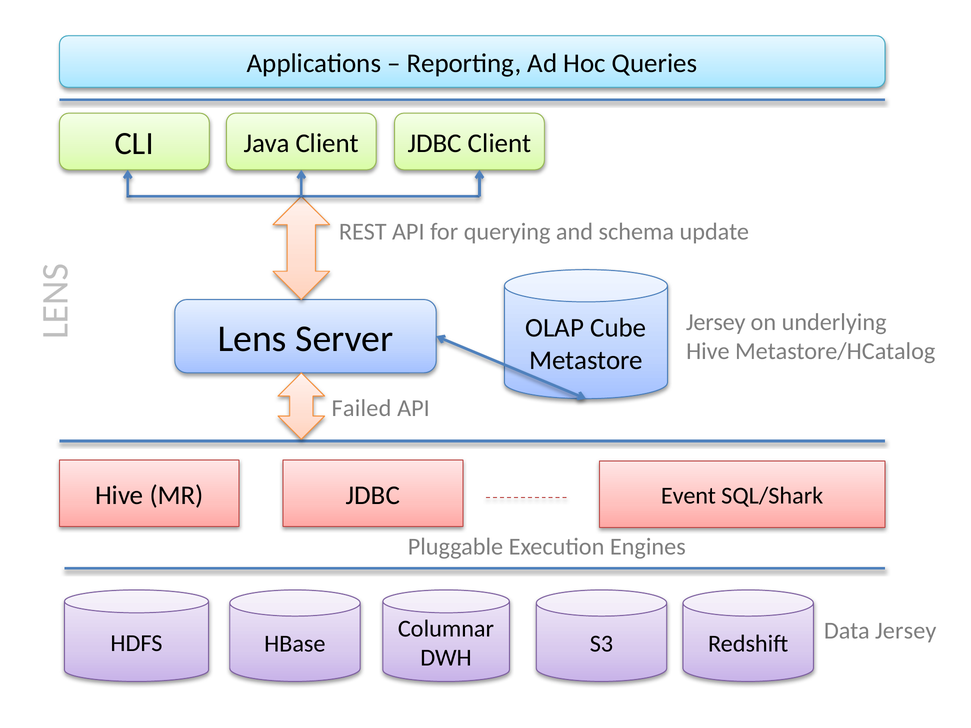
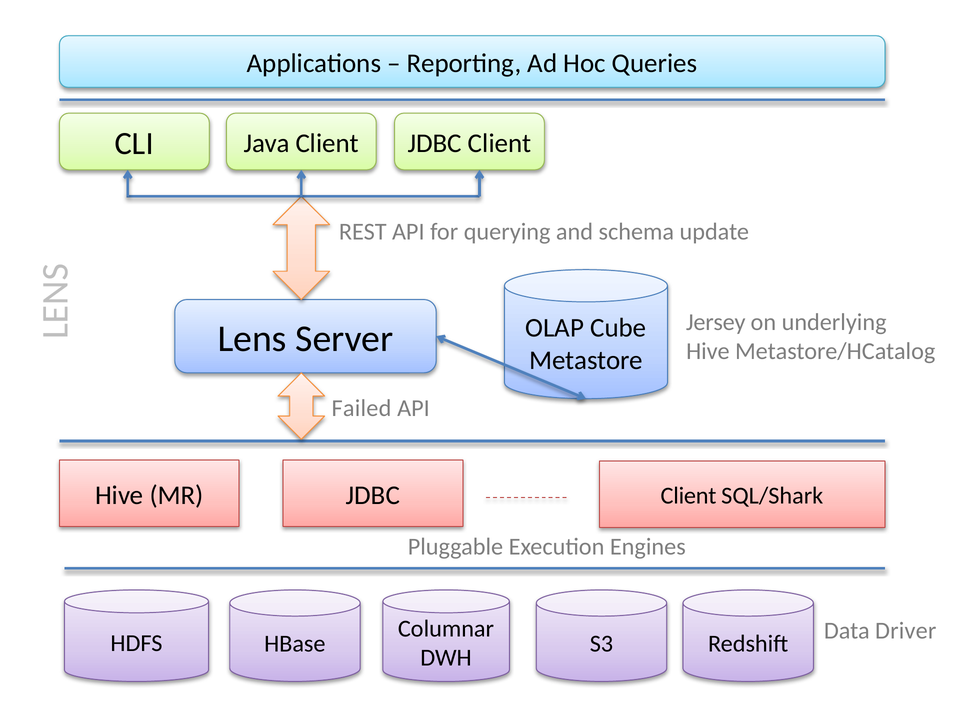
MR JDBC Event: Event -> Client (688, 496)
Data Jersey: Jersey -> Driver (906, 631)
